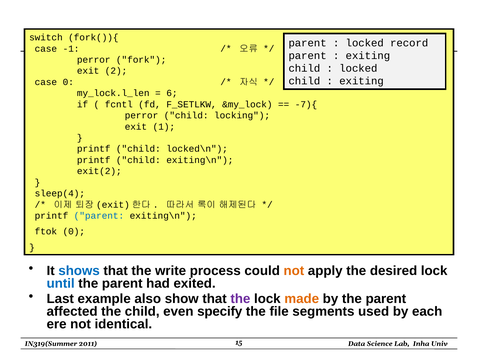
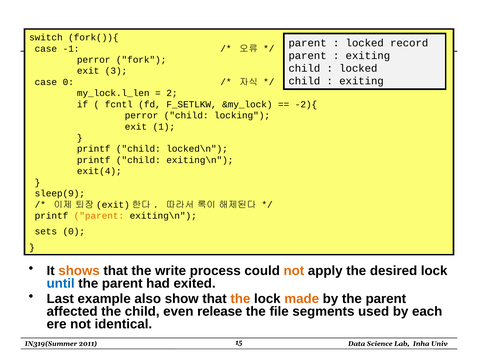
2: 2 -> 3 (116, 71)
6: 6 -> 2 (172, 93)
-7){: -7){ -> -2){ (306, 105)
exit(2: exit(2 -> exit(4 (99, 171)
sleep(4: sleep(4 -> sleep(9 (60, 194)
parent colour: blue -> orange (99, 216)
ftok: ftok -> sets (46, 232)
shows colour: blue -> orange (79, 271)
the colour: purple -> orange (240, 299)
specify: specify -> release (220, 312)
